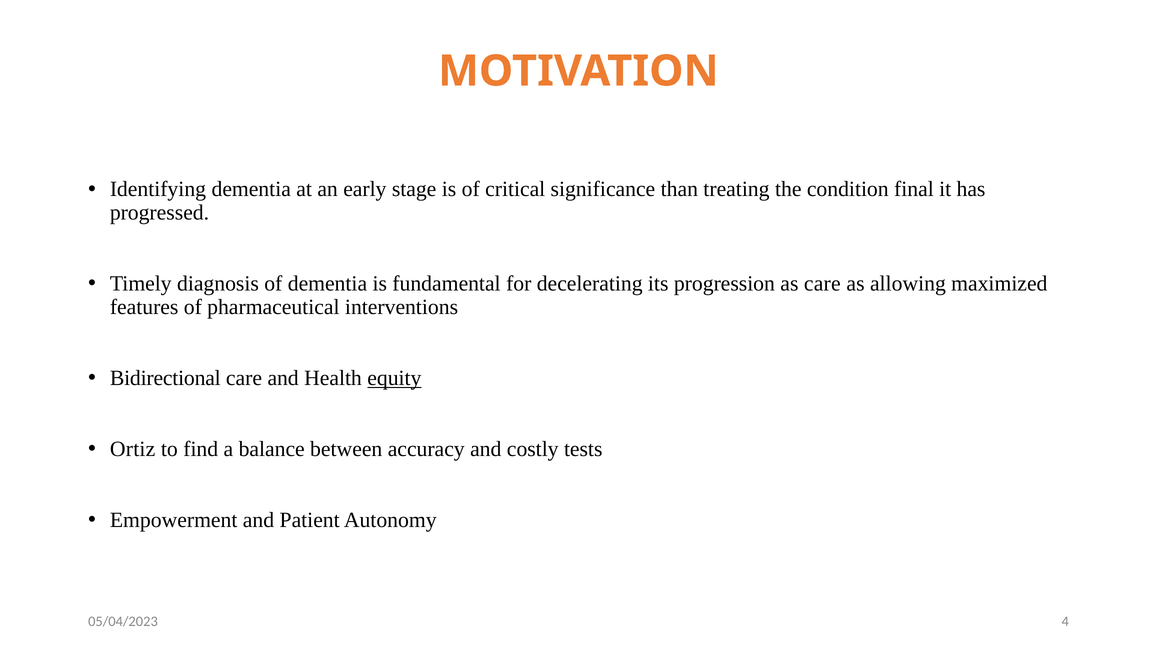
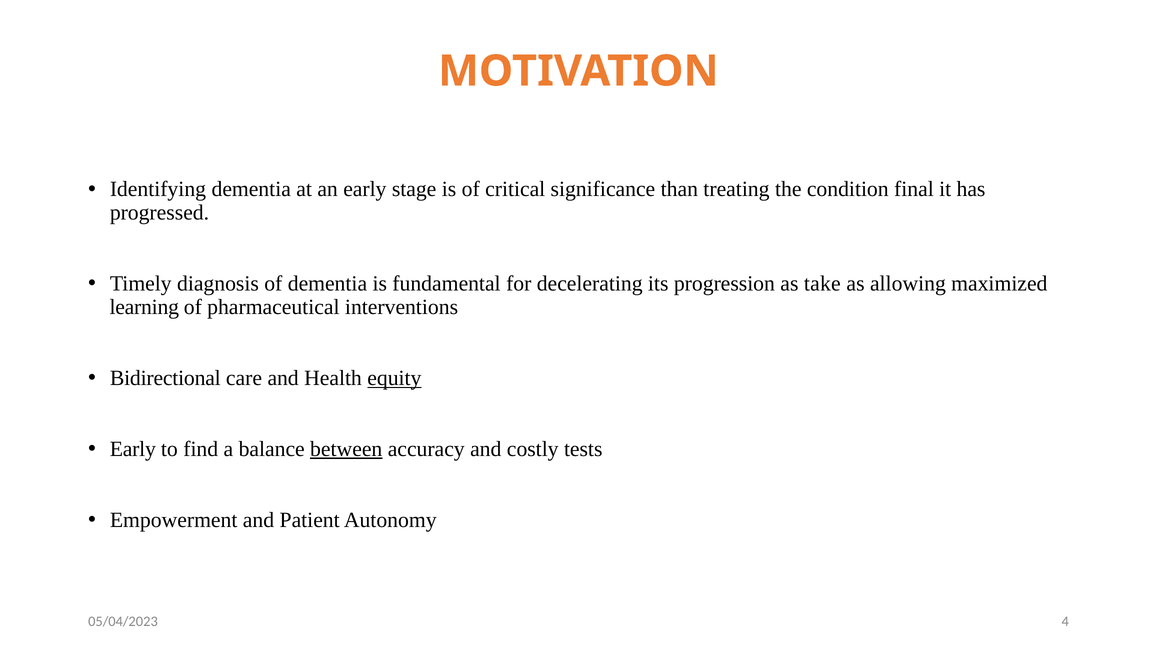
as care: care -> take (822, 284)
features: features -> learning (144, 307)
Ortiz: Ortiz -> Early (133, 449)
between underline: none -> present (346, 449)
